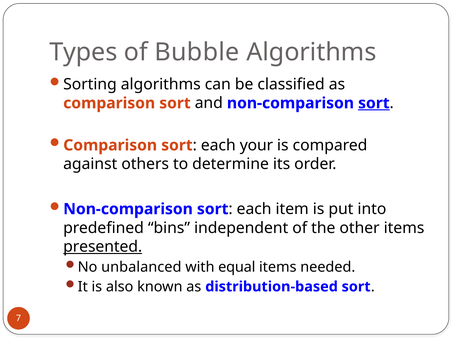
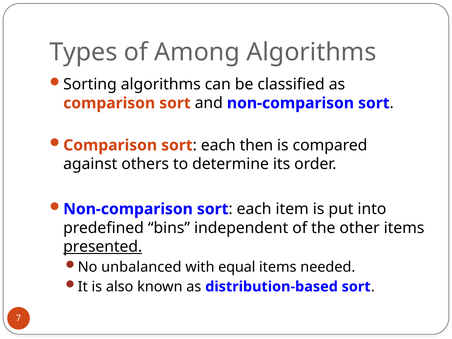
Bubble: Bubble -> Among (197, 52)
sort underline: present -> none (374, 103)
your: your -> then (256, 145)
